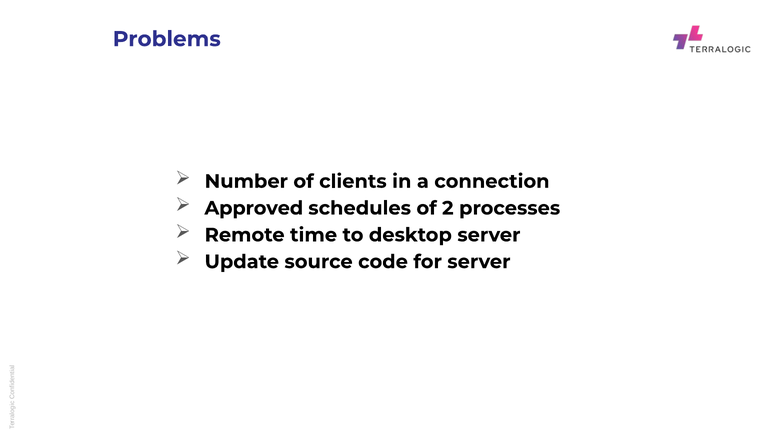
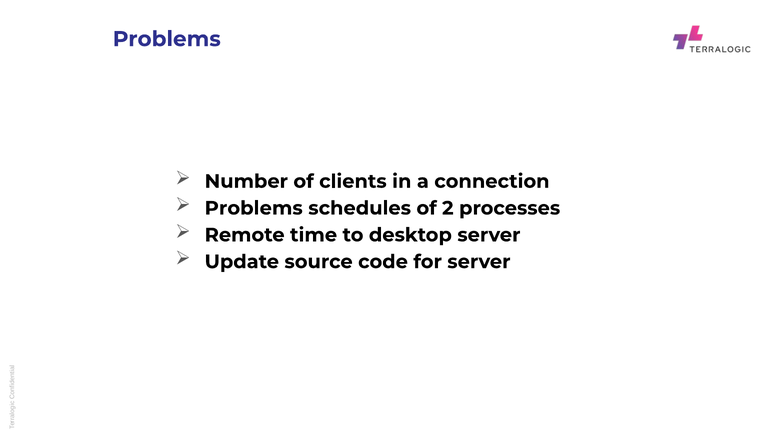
Approved: Approved -> Problems (254, 208)
